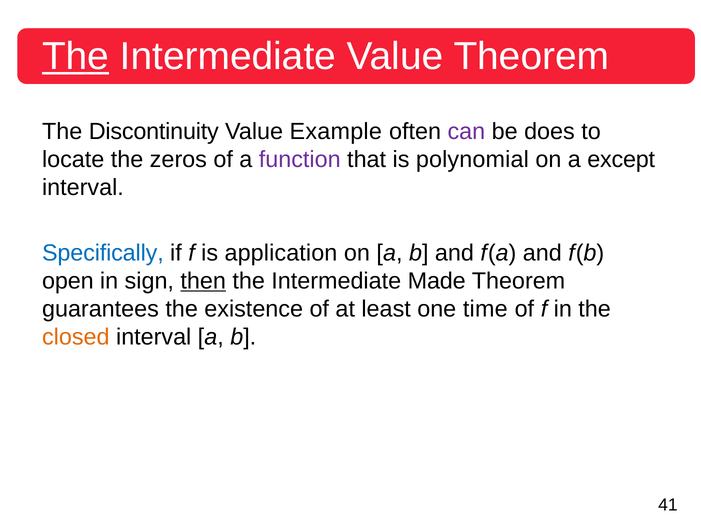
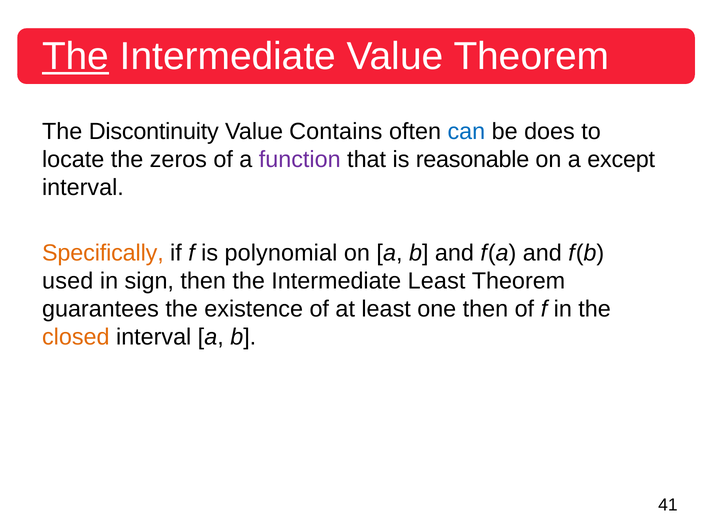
Example: Example -> Contains (336, 131)
can colour: purple -> blue (466, 131)
polynomial: polynomial -> reasonable (473, 159)
Specifically colour: blue -> orange (103, 253)
application: application -> polynomial (281, 253)
open: open -> used (68, 281)
then underline: present -> none (203, 281)
Intermediate Made: Made -> Least (437, 281)
one time: time -> then (485, 309)
